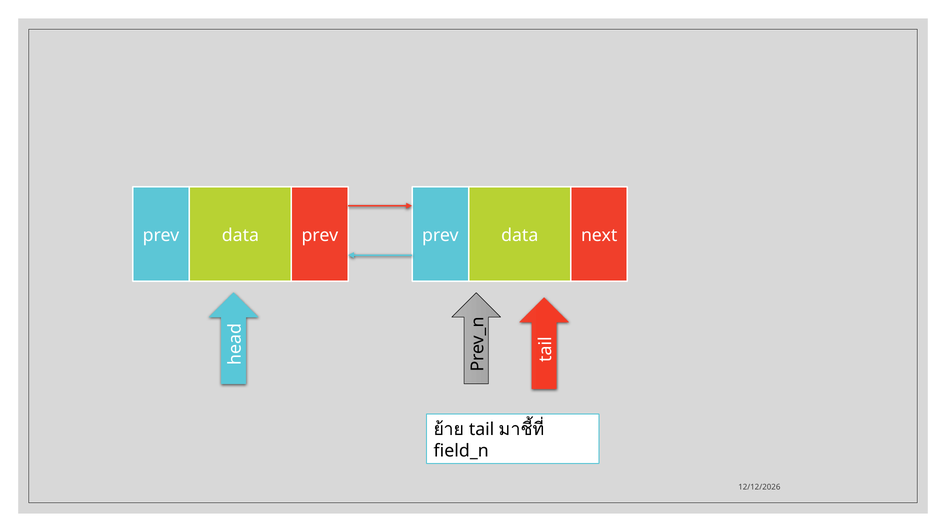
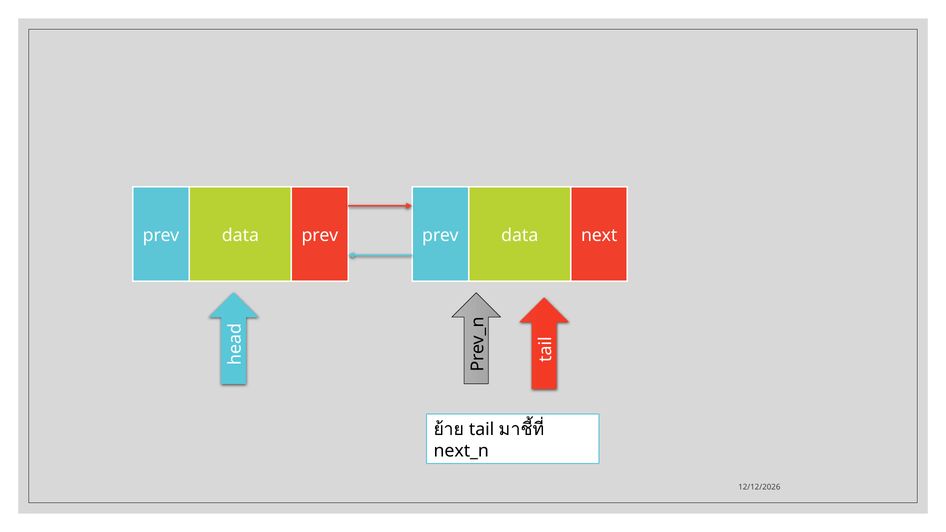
field_n: field_n -> next_n (461, 451)
